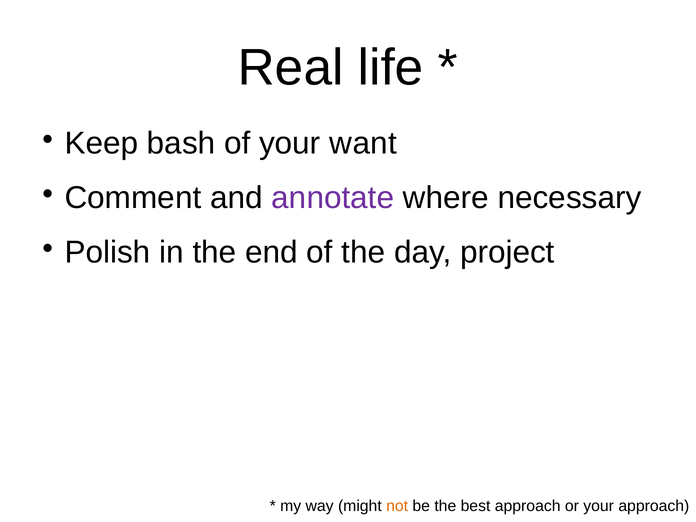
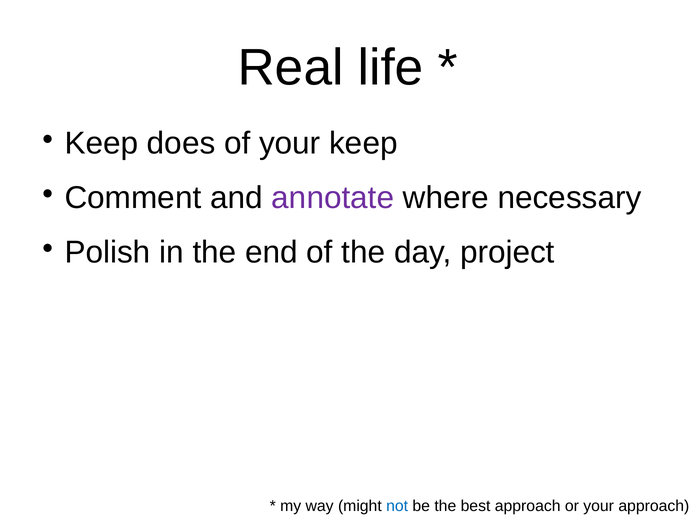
bash: bash -> does (181, 143)
your want: want -> keep (363, 143)
not colour: orange -> blue (397, 506)
